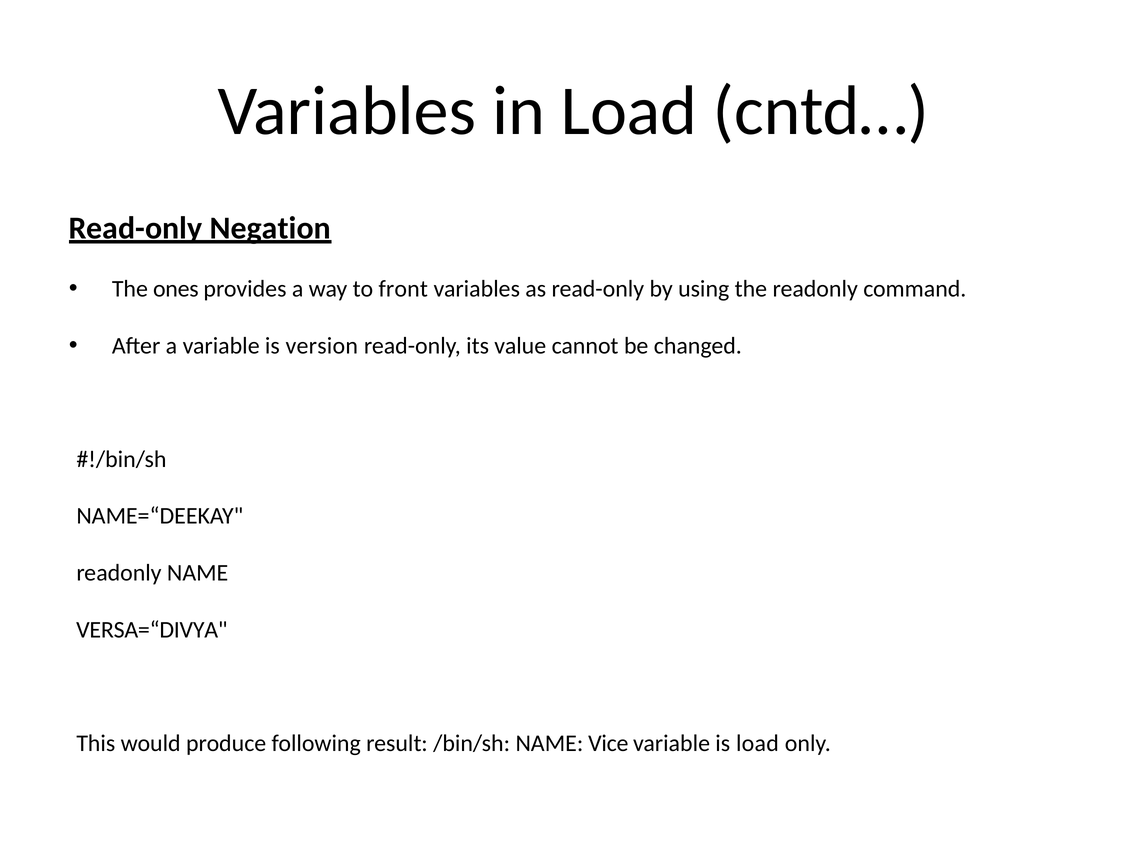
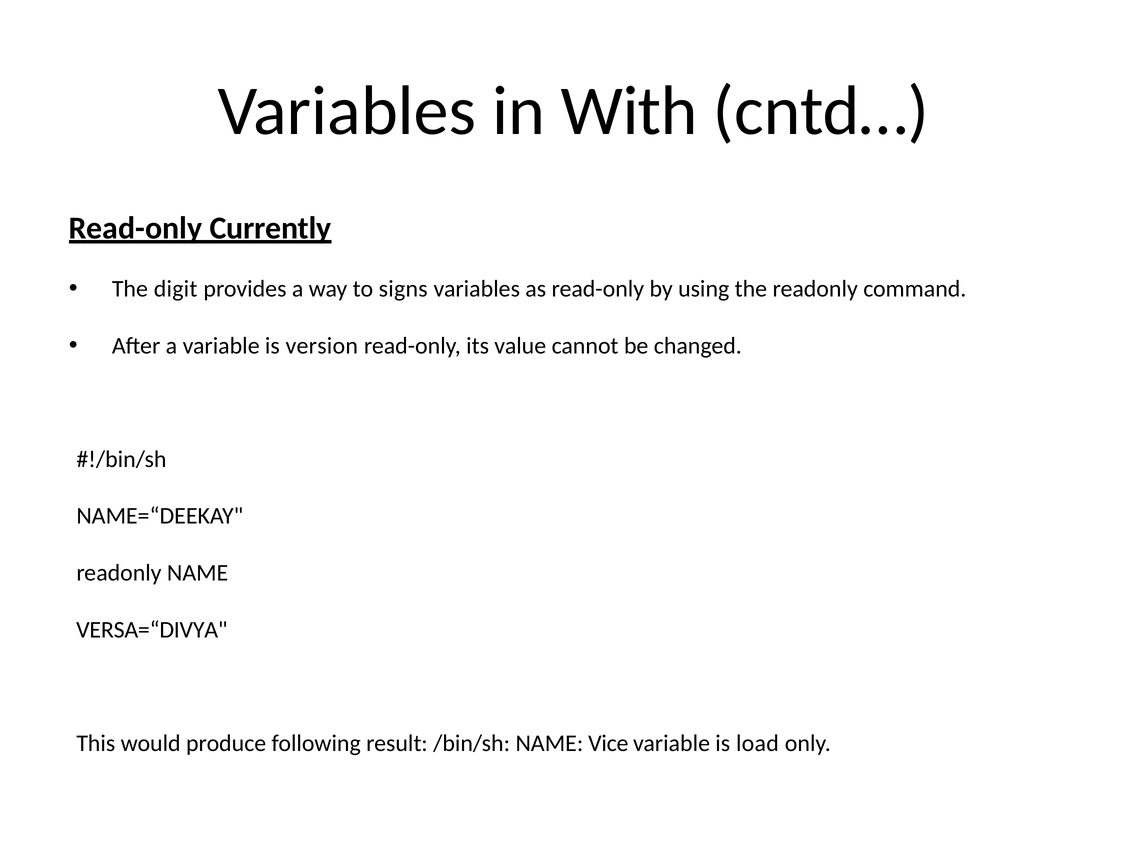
in Load: Load -> With (629, 111)
Negation: Negation -> Currently (270, 228)
ones: ones -> digit (176, 289)
front: front -> signs (403, 289)
